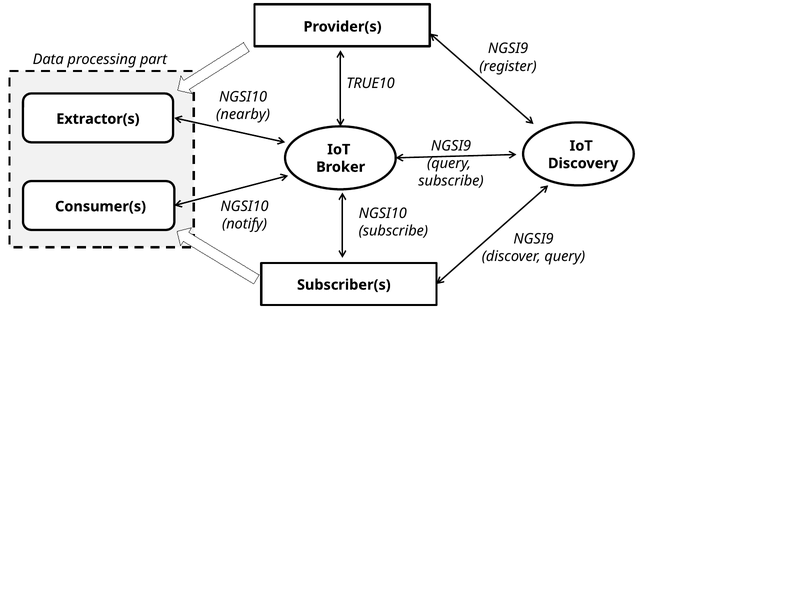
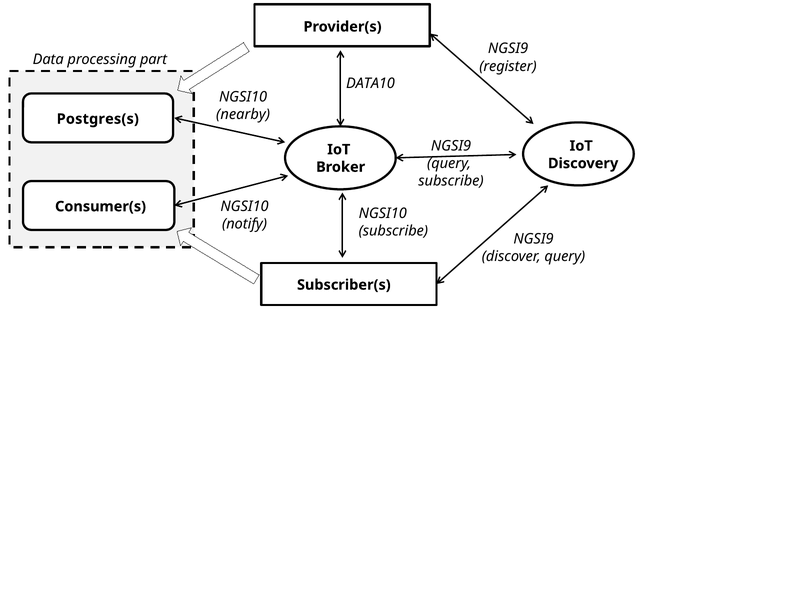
TRUE10: TRUE10 -> DATA10 (370, 84)
Extractor(s: Extractor(s -> Postgres(s (98, 119)
